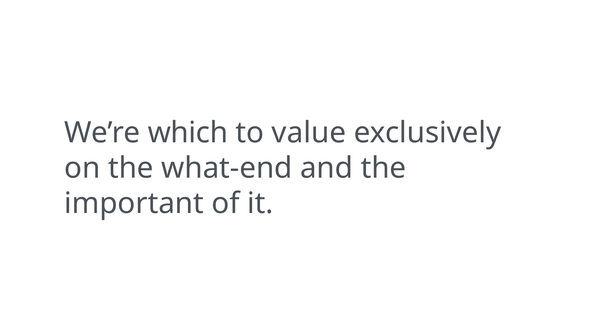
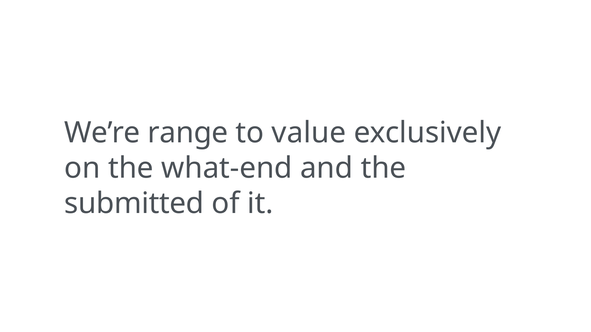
which: which -> range (188, 133)
important: important -> submitted (134, 204)
